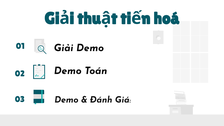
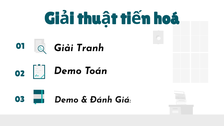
Giải Demo: Demo -> Tranh (90, 48)
